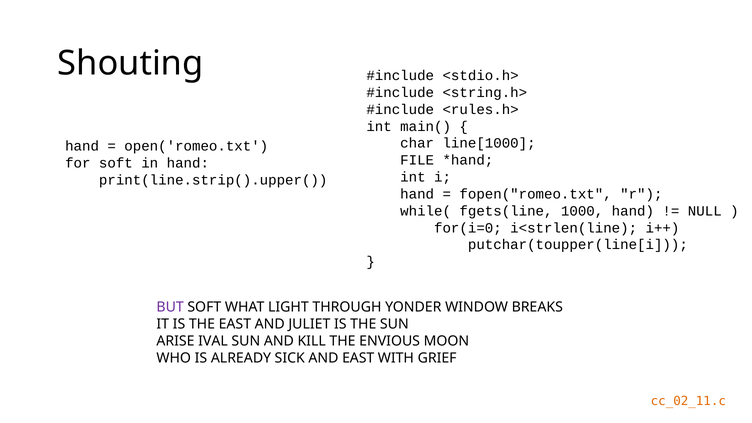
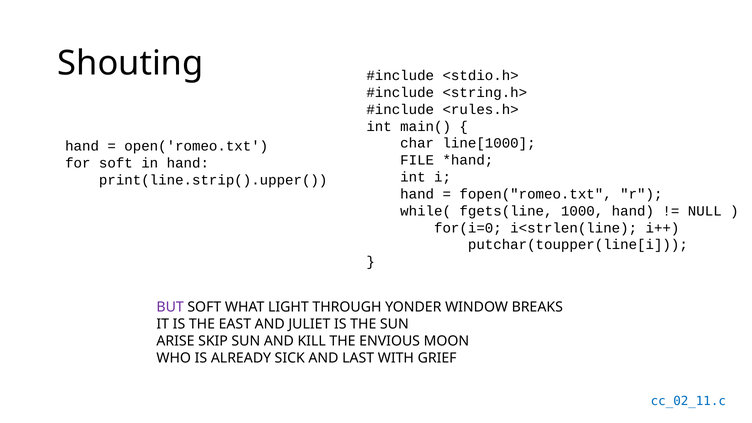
IVAL: IVAL -> SKIP (213, 341)
AND EAST: EAST -> LAST (358, 358)
cc_02_11.c colour: orange -> blue (688, 401)
